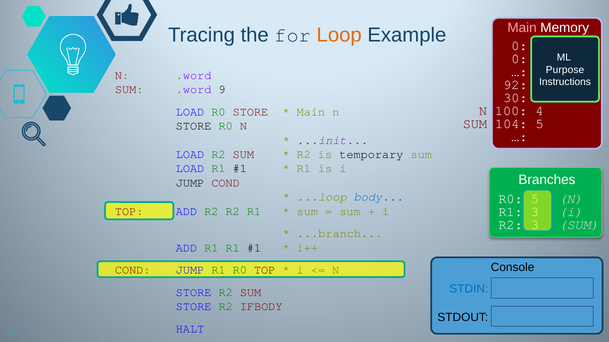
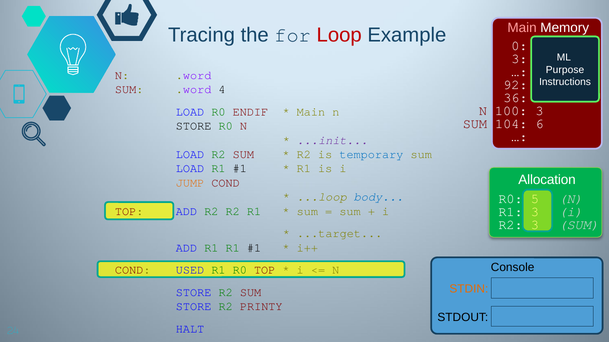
Loop colour: orange -> red (339, 35)
0: 0 -> 3 (519, 59)
9: 9 -> 4 (222, 90)
30: 30 -> 36 (515, 98)
100 4: 4 -> 3 (539, 111)
R0 STORE: STORE -> ENDIF (250, 112)
104 5: 5 -> 6 (540, 124)
temporary colour: black -> blue (371, 155)
Branches: Branches -> Allocation (547, 180)
JUMP colour: black -> orange (190, 183)
...branch: ...branch -> ...target (340, 234)
COND JUMP: JUMP -> USED (190, 270)
STDIN colour: blue -> orange (469, 289)
IFBODY: IFBODY -> PRINTY (261, 307)
